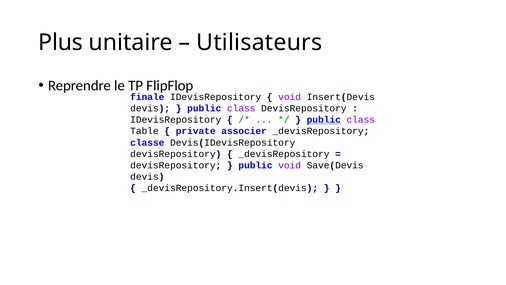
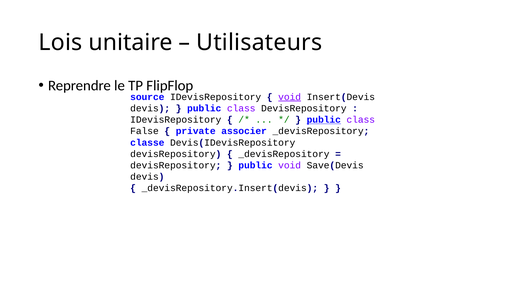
Plus: Plus -> Lois (60, 43)
finale: finale -> source (147, 97)
void underline: none -> present (290, 97)
Table: Table -> False (144, 131)
